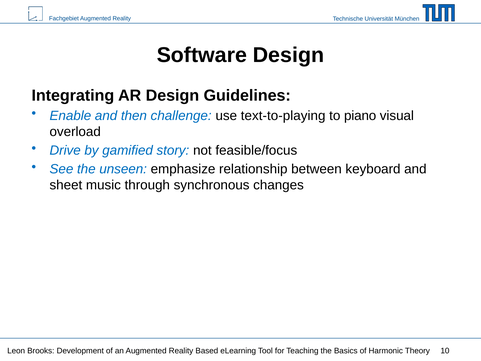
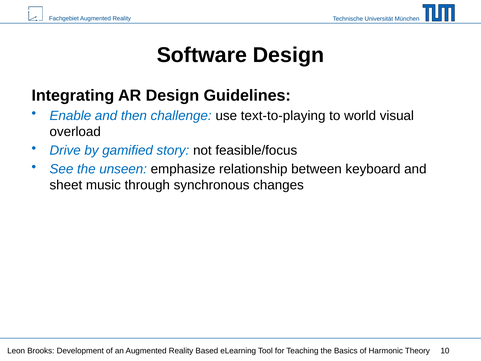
piano: piano -> world (360, 116)
